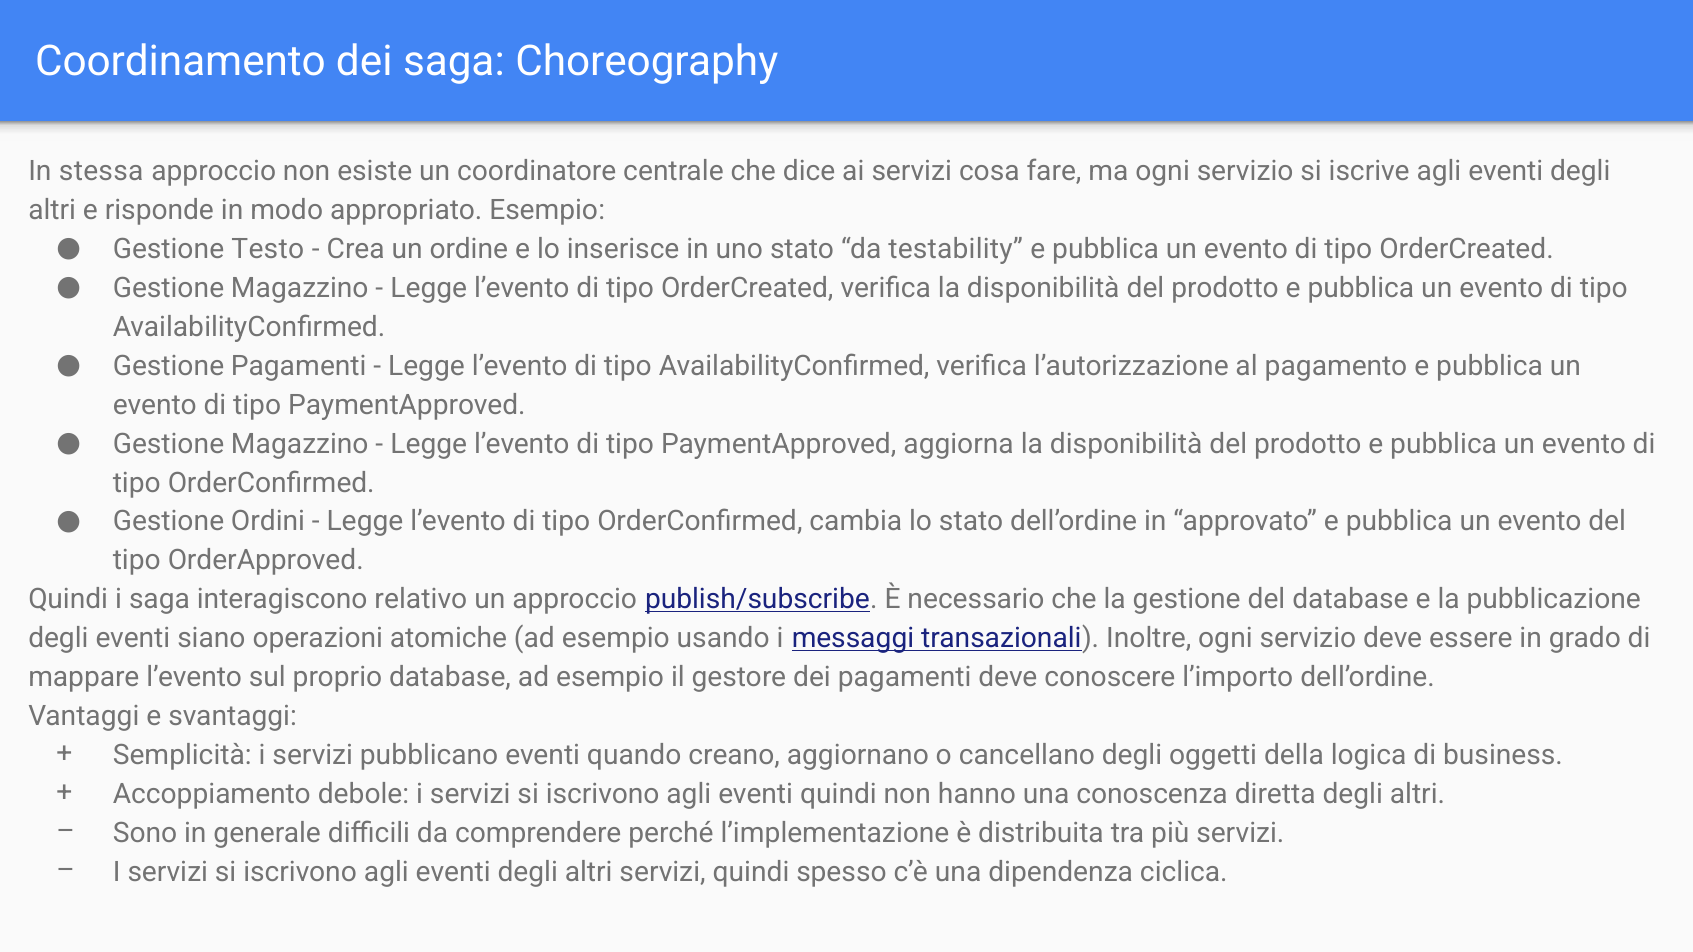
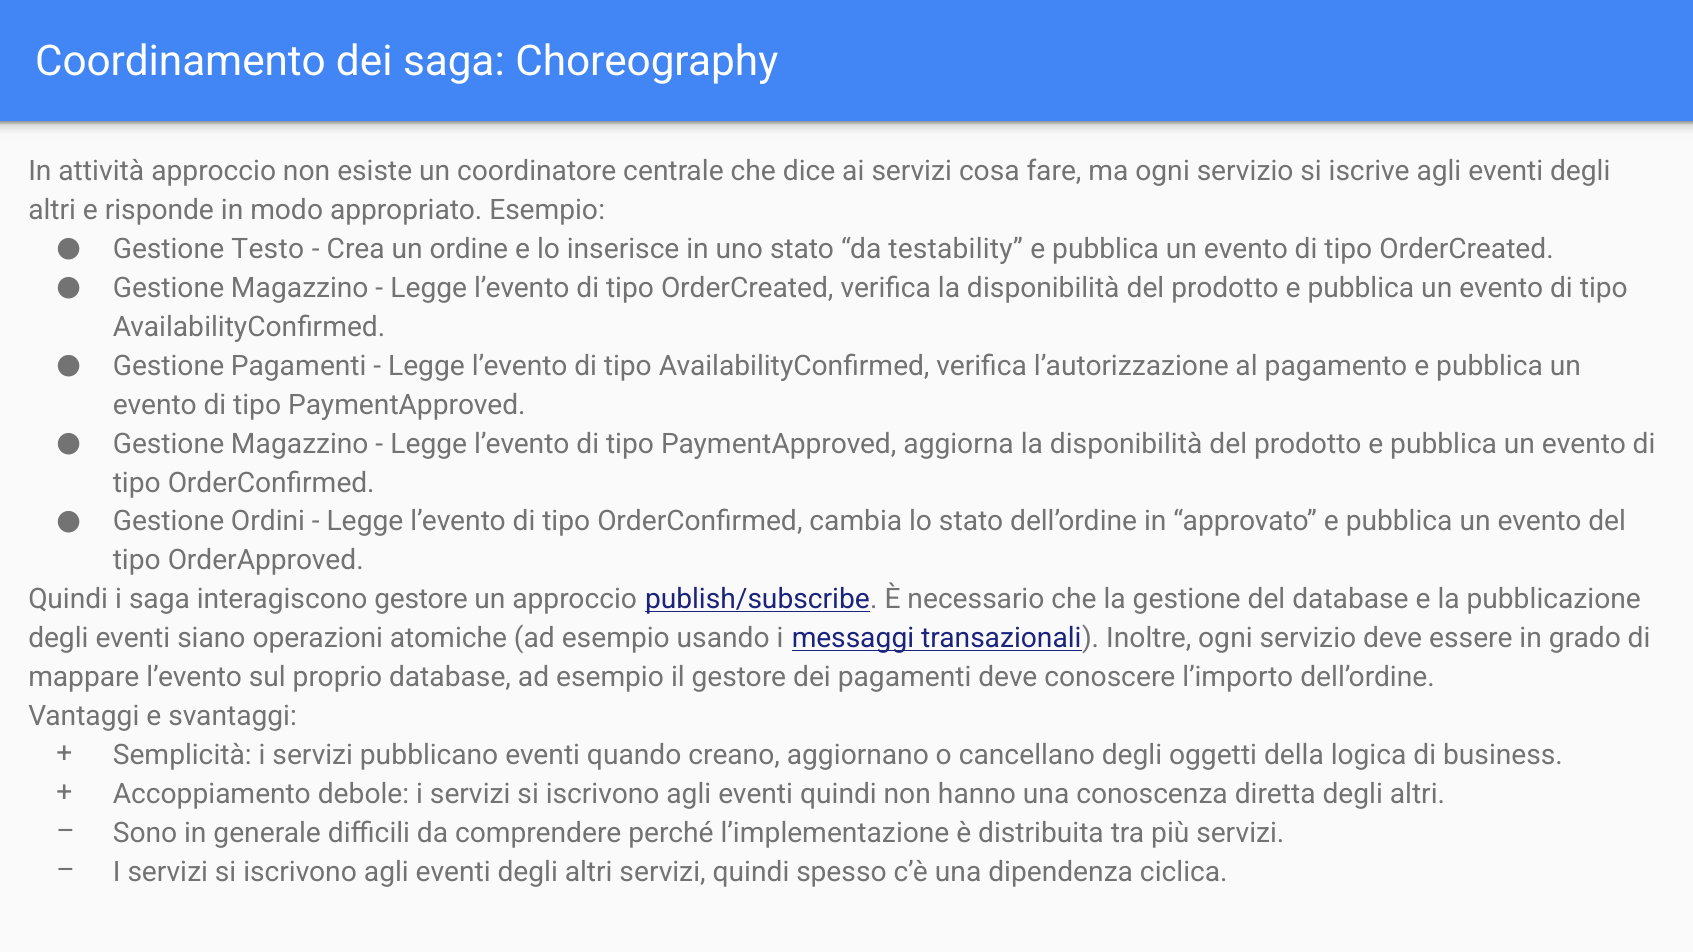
stessa: stessa -> attività (101, 172)
interagiscono relativo: relativo -> gestore (421, 600)
